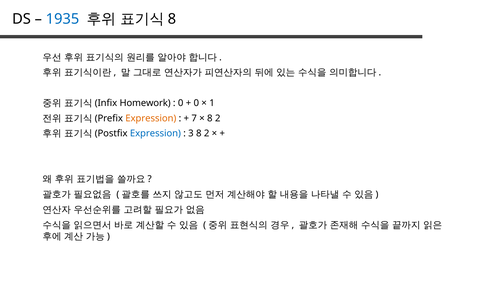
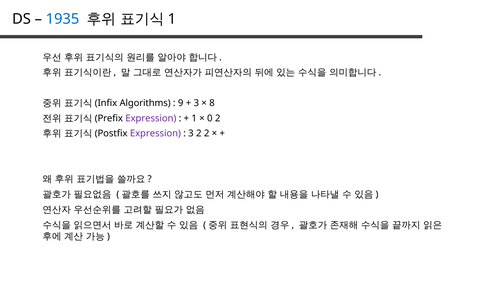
8: 8 -> 1 (172, 19)
Homework: Homework -> Algorithms (145, 103)
0: 0 -> 9 (181, 103)
0: 0 -> 3 (196, 103)
1: 1 -> 8 (212, 103)
Expression colour: orange -> purple (151, 118)
7: 7 -> 1 (194, 118)
8: 8 -> 0 (210, 118)
Expression colour: blue -> purple (155, 133)
3 8: 8 -> 2 (199, 133)
